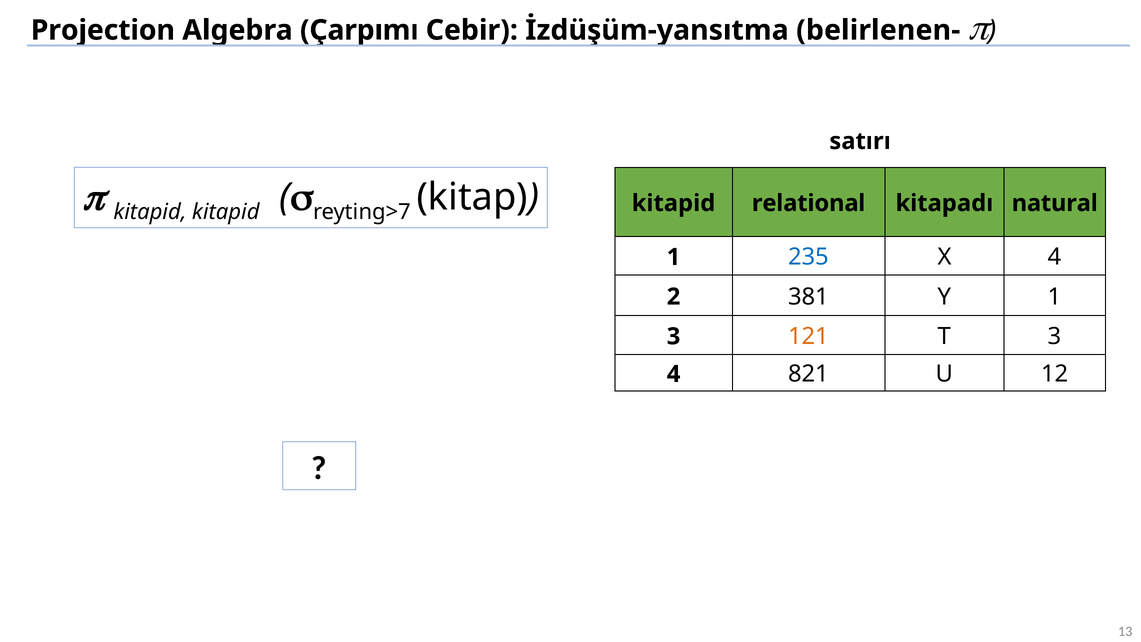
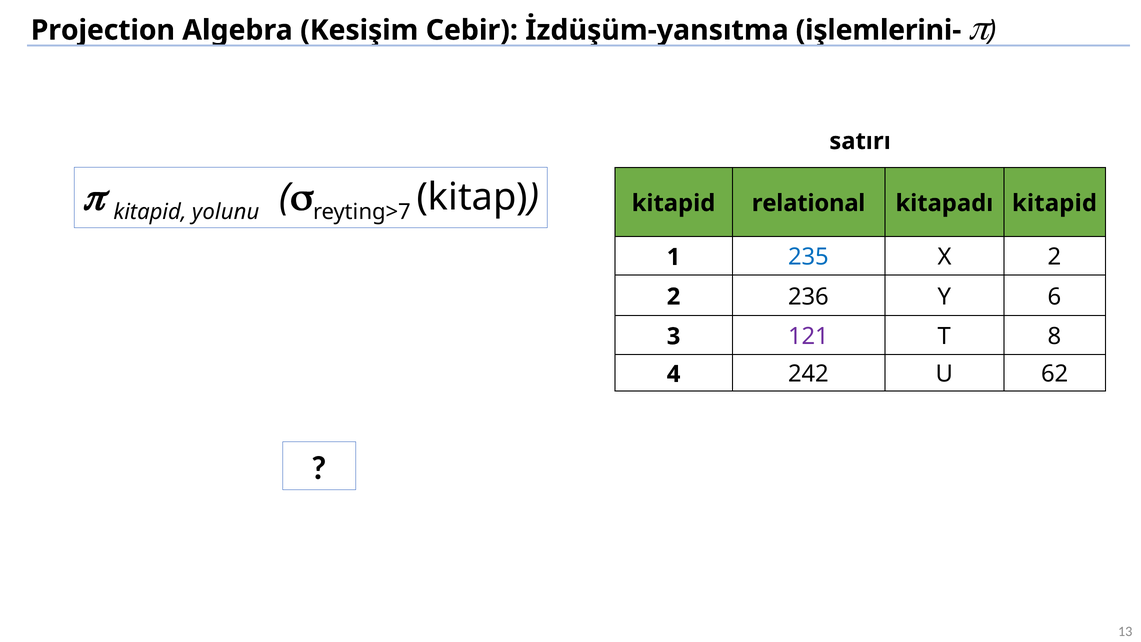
Çarpımı: Çarpımı -> Kesişim (359, 30)
belirlenen-: belirlenen- -> işlemlerini- (878, 30)
kitapid kitapid: kitapid -> yolunu (226, 212)
kitapadı natural: natural -> kitapid (1054, 203)
X 4: 4 -> 2 (1055, 257)
381: 381 -> 236 (809, 297)
Y 1: 1 -> 6 (1055, 297)
121 colour: orange -> purple (809, 336)
T 3: 3 -> 8 (1055, 336)
821: 821 -> 242 (809, 374)
12: 12 -> 62 (1055, 374)
